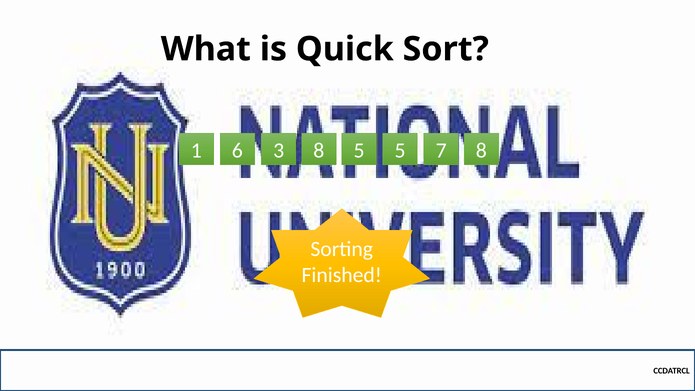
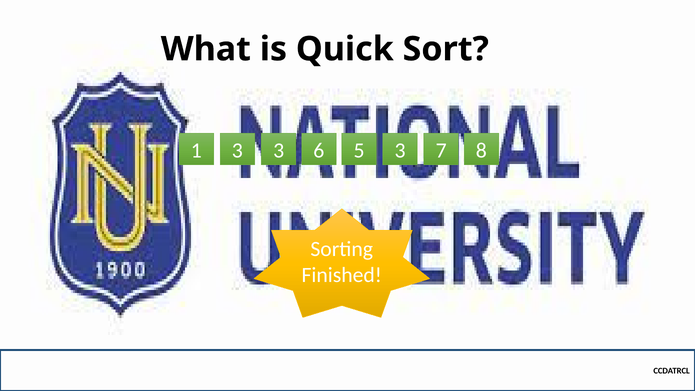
1 6: 6 -> 3 (237, 151)
3 8: 8 -> 6 (319, 151)
5 5: 5 -> 3 (400, 151)
